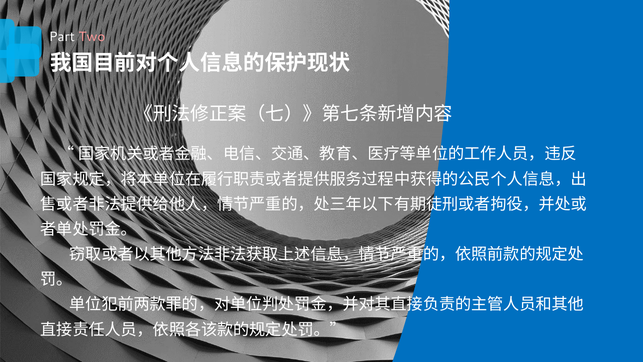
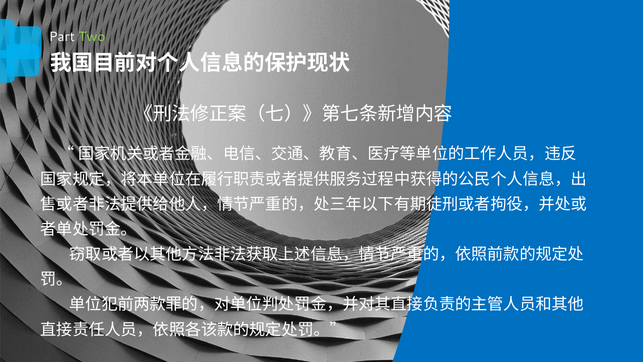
Two colour: pink -> light green (92, 37)
